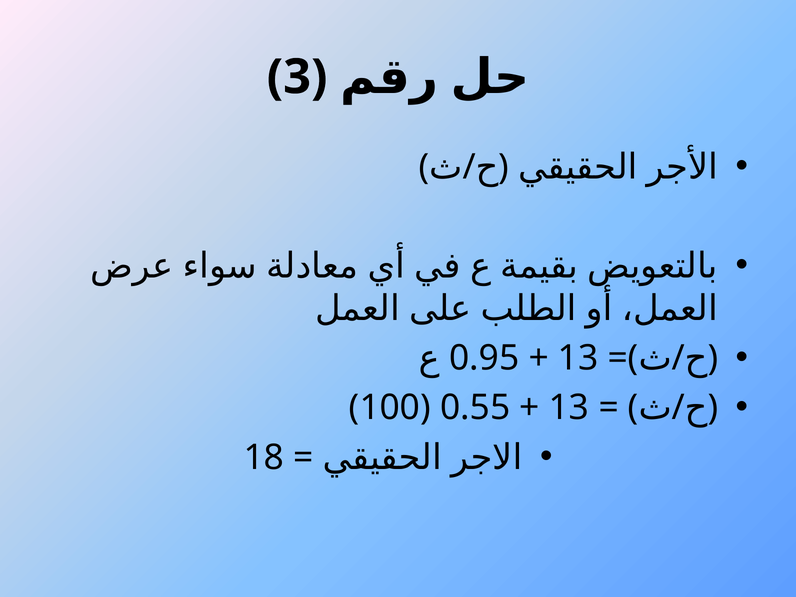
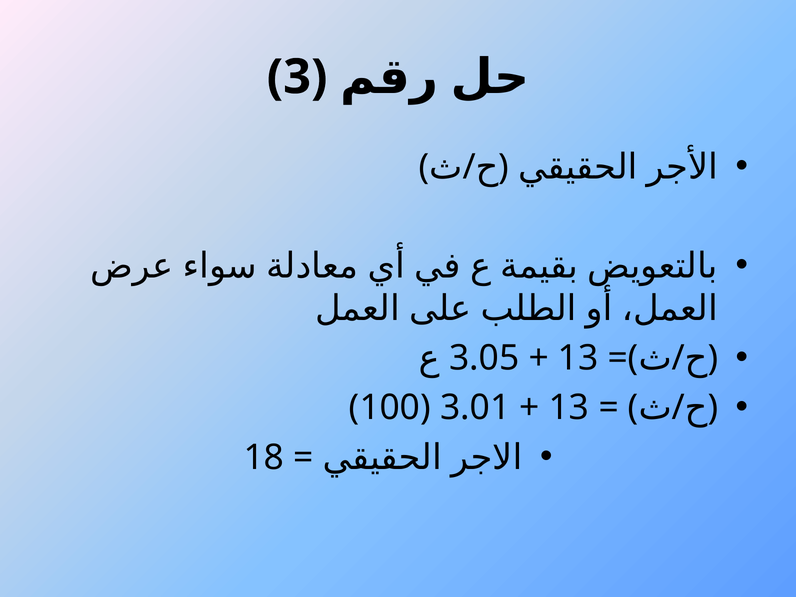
0.95: 0.95 -> 3.05 (484, 358)
0.55: 0.55 -> 3.01 (475, 408)
